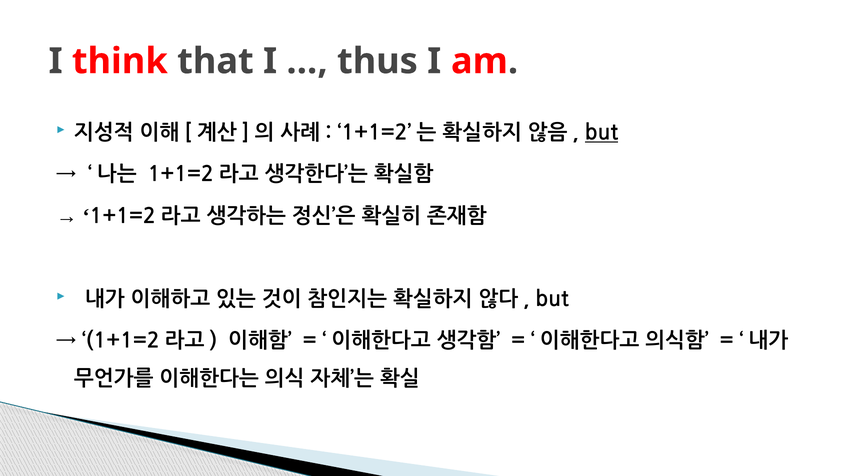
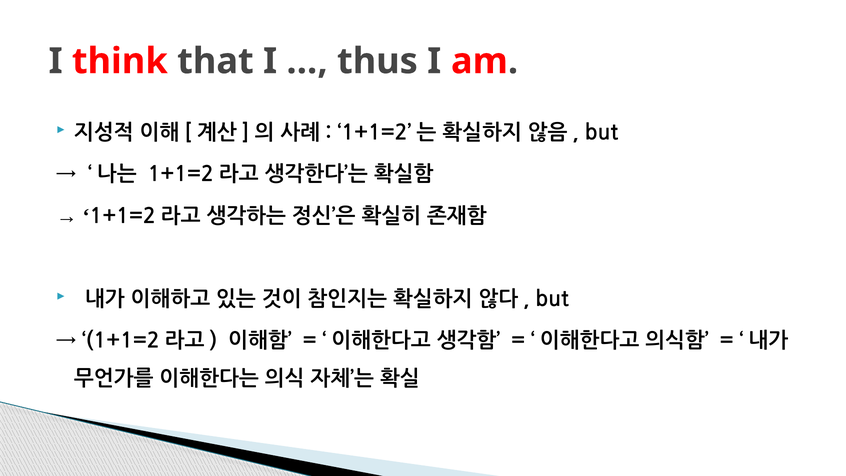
but underline: present -> none (601, 133)
